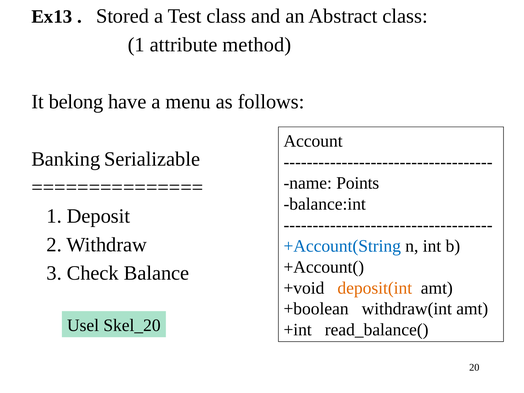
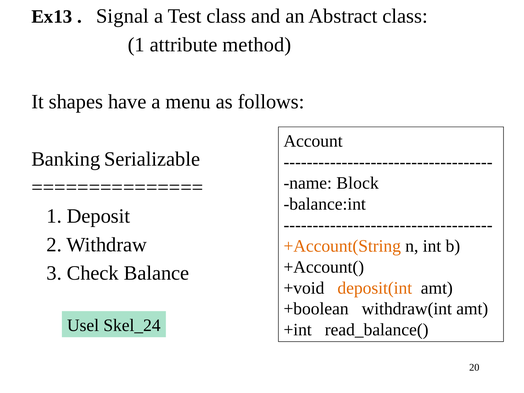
Stored: Stored -> Signal (122, 16)
belong: belong -> shapes (76, 102)
Points: Points -> Block (358, 183)
+Account(String colour: blue -> orange (342, 246)
Skel_20: Skel_20 -> Skel_24 (132, 325)
